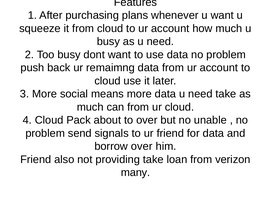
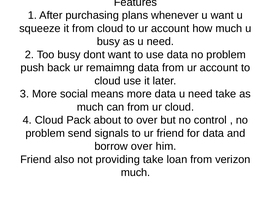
unable: unable -> control (210, 120)
many: many -> much (136, 173)
